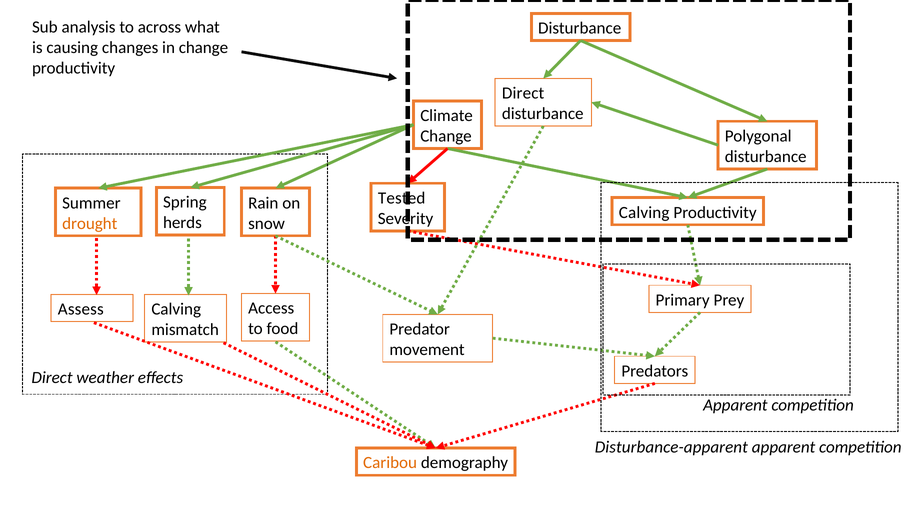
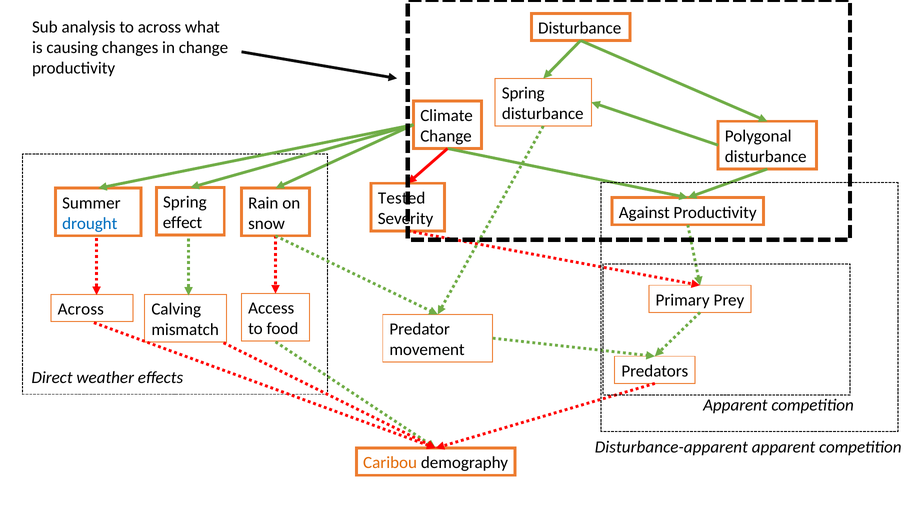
Direct: Direct -> Spring (523, 93)
Calving: Calving -> Against (644, 212)
herds: herds -> effect (182, 223)
drought colour: orange -> blue (90, 223)
Assess: Assess -> Across (81, 309)
